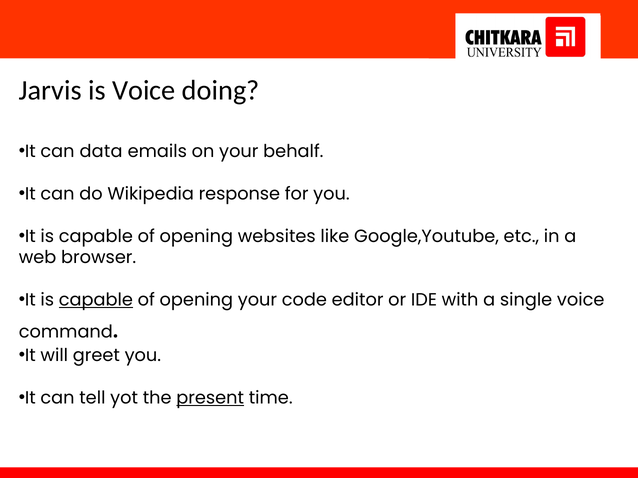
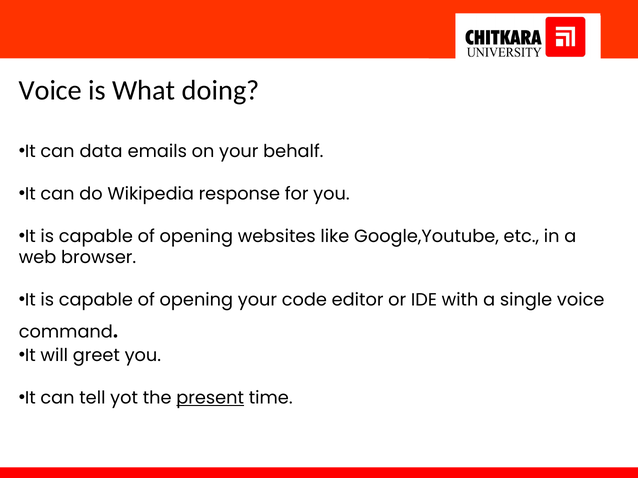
Jarvis: Jarvis -> Voice (50, 91)
is Voice: Voice -> What (144, 91)
capable underline: present -> none (96, 300)
